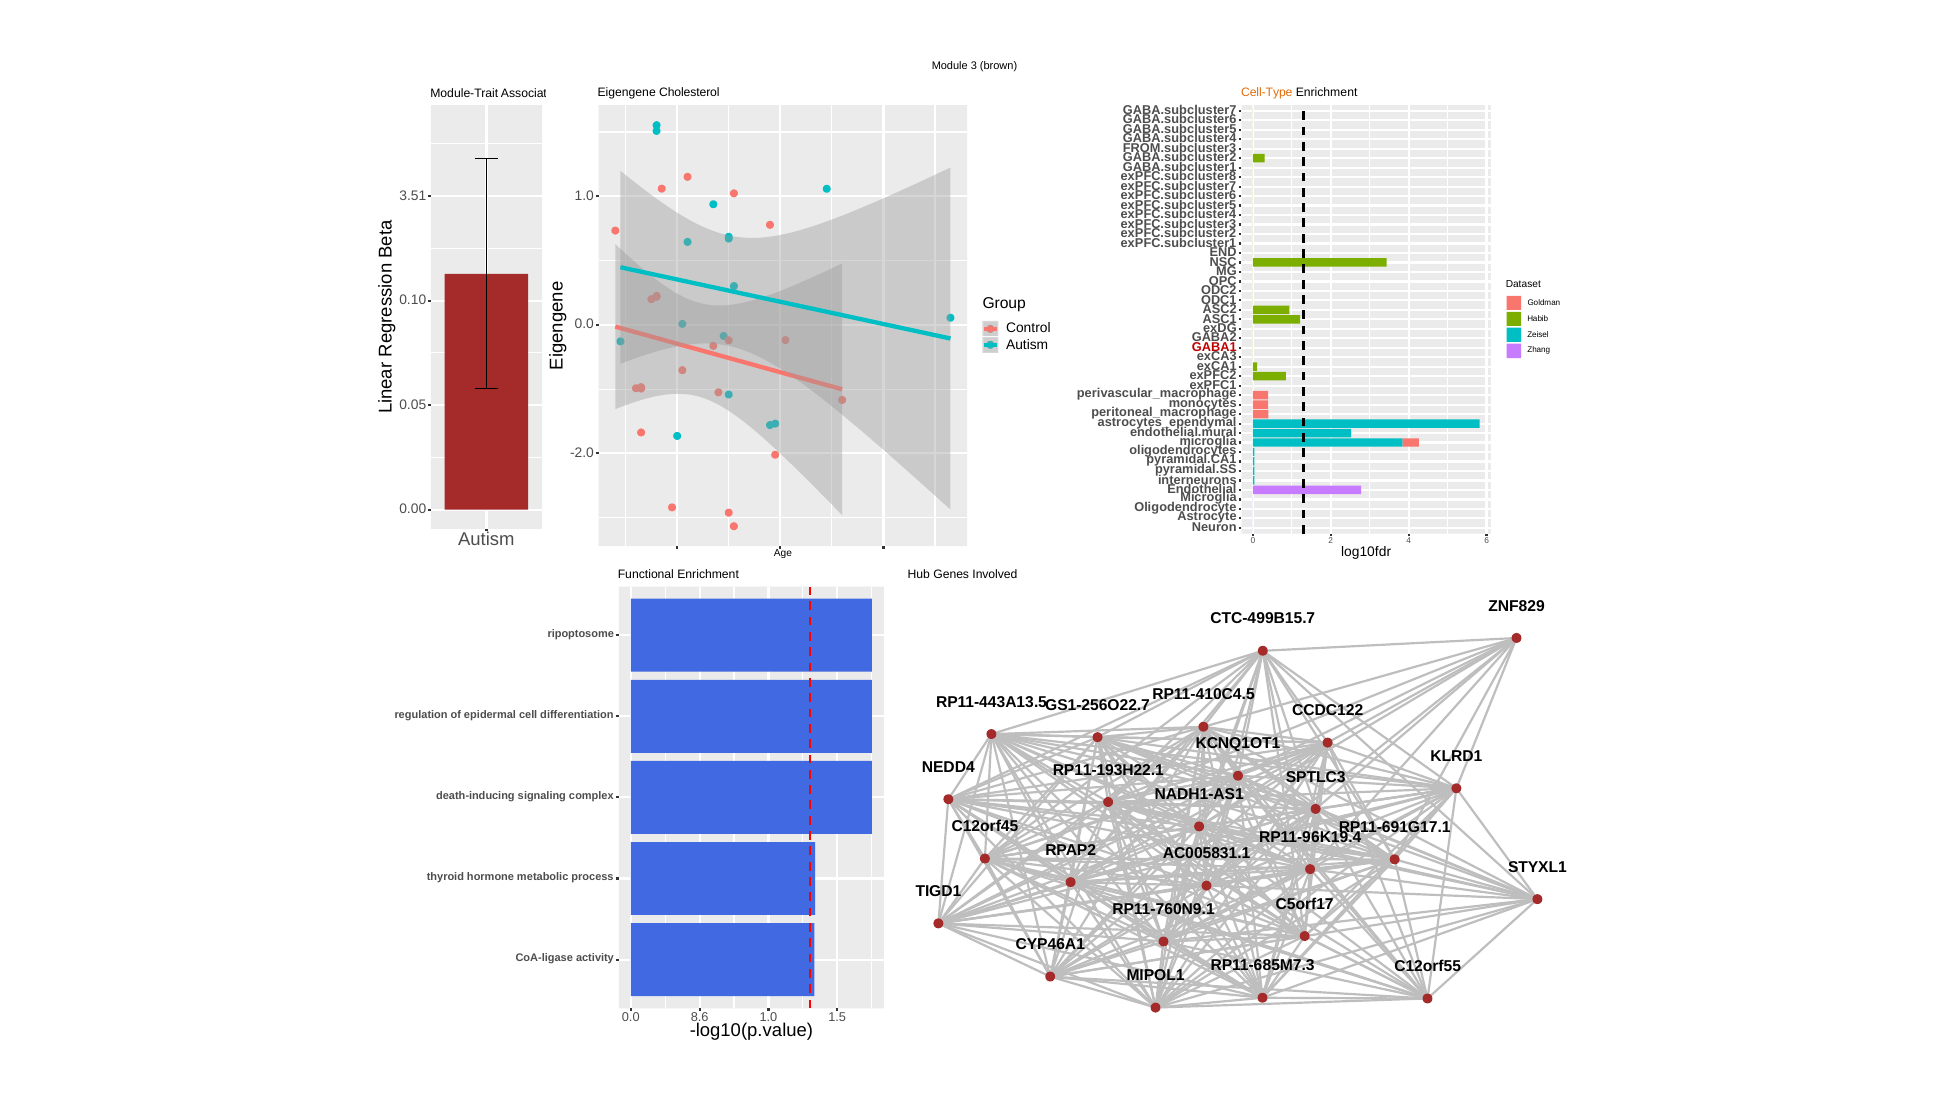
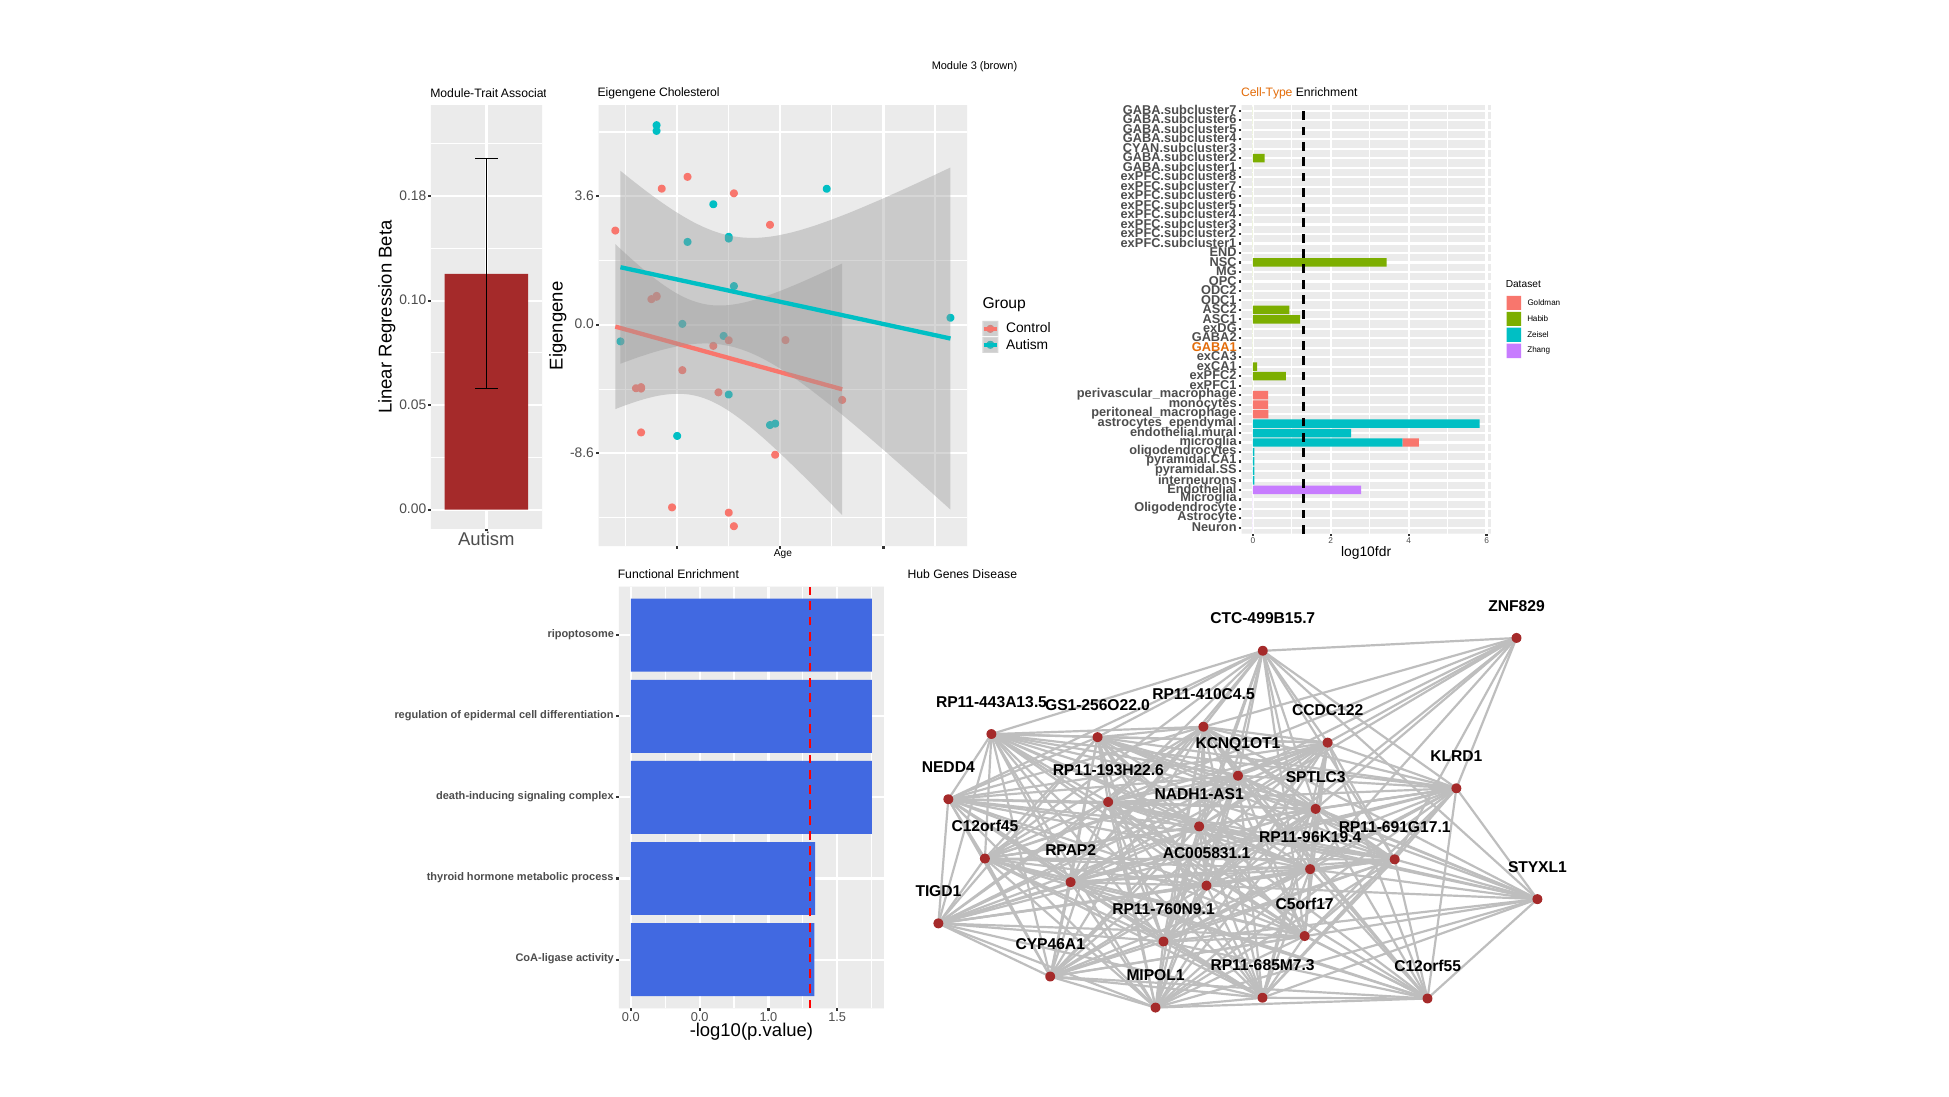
FROM.subcluster3: FROM.subcluster3 -> CYAN.subcluster3 (1180, 148)
3.51: 3.51 -> 0.18 (413, 195)
1.0: 1.0 -> 3.6 (584, 196)
GABA1 colour: red -> orange (1214, 347)
-2.0: -2.0 -> -8.6 (582, 453)
Involved: Involved -> Disease (995, 574)
GS1-256O22.7: GS1-256O22.7 -> GS1-256O22.0 (1098, 705)
RP11-193H22.1: RP11-193H22.1 -> RP11-193H22.6 (1108, 770)
0.0 8.6: 8.6 -> 0.0 (700, 1016)
